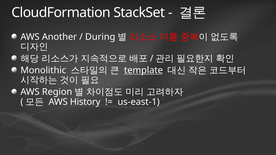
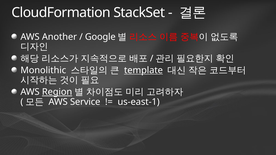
During: During -> Google (100, 37)
Region underline: none -> present (57, 92)
History: History -> Service (85, 102)
